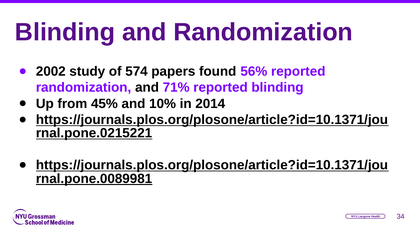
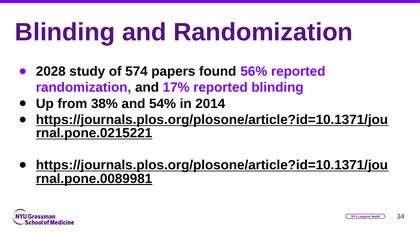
2002: 2002 -> 2028 (51, 72)
71%: 71% -> 17% (176, 88)
45%: 45% -> 38% (104, 104)
10%: 10% -> 54% (163, 104)
